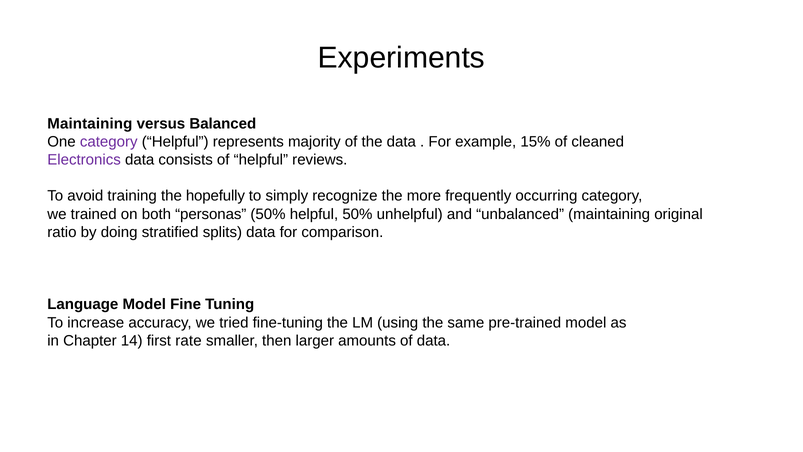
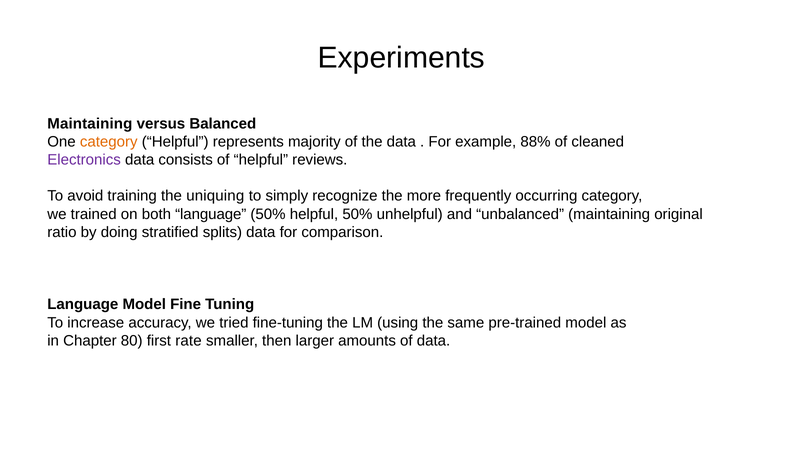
category colour: purple -> orange (109, 142)
15%: 15% -> 88% (535, 142)
hopefully: hopefully -> uniquing (215, 196)
both personas: personas -> language (211, 214)
14: 14 -> 80 (132, 340)
